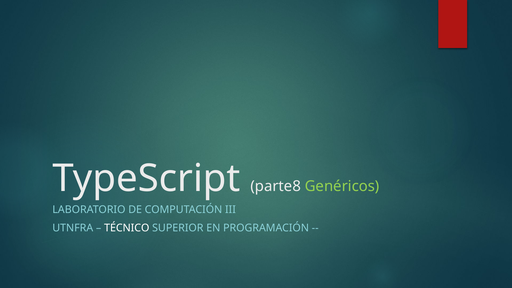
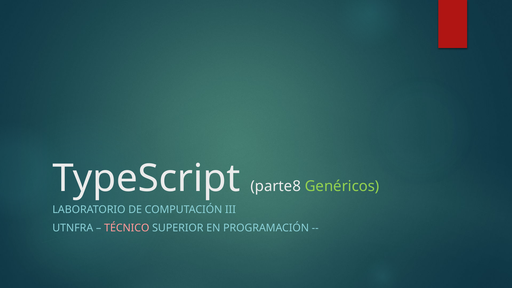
TÉCNICO colour: white -> pink (127, 228)
